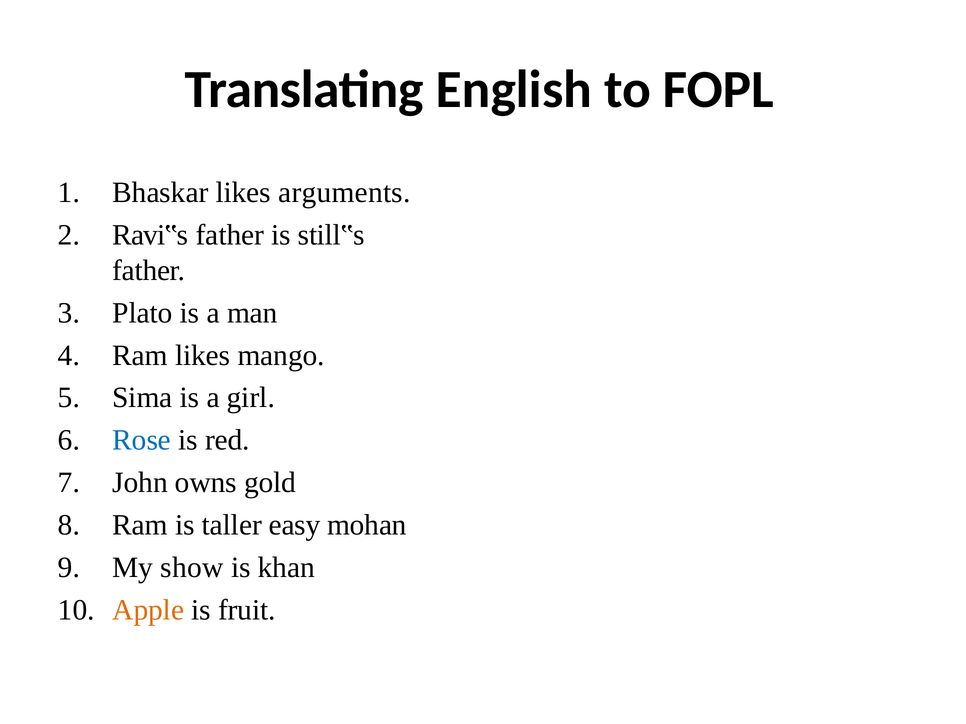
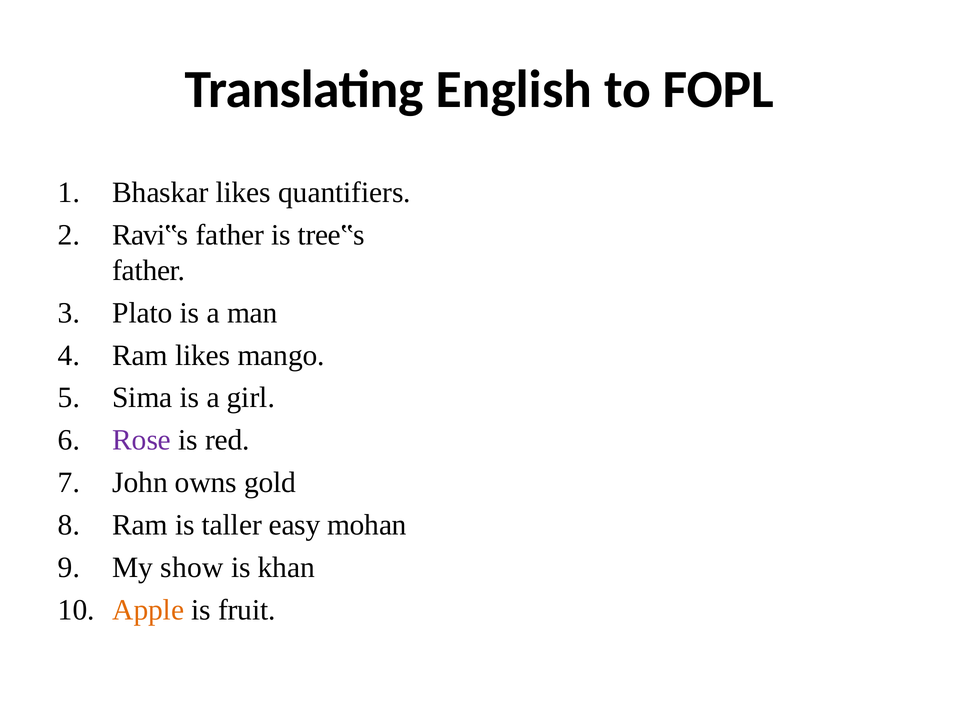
arguments: arguments -> quantifiers (345, 193)
still‟s: still‟s -> tree‟s (331, 235)
Rose colour: blue -> purple (142, 440)
